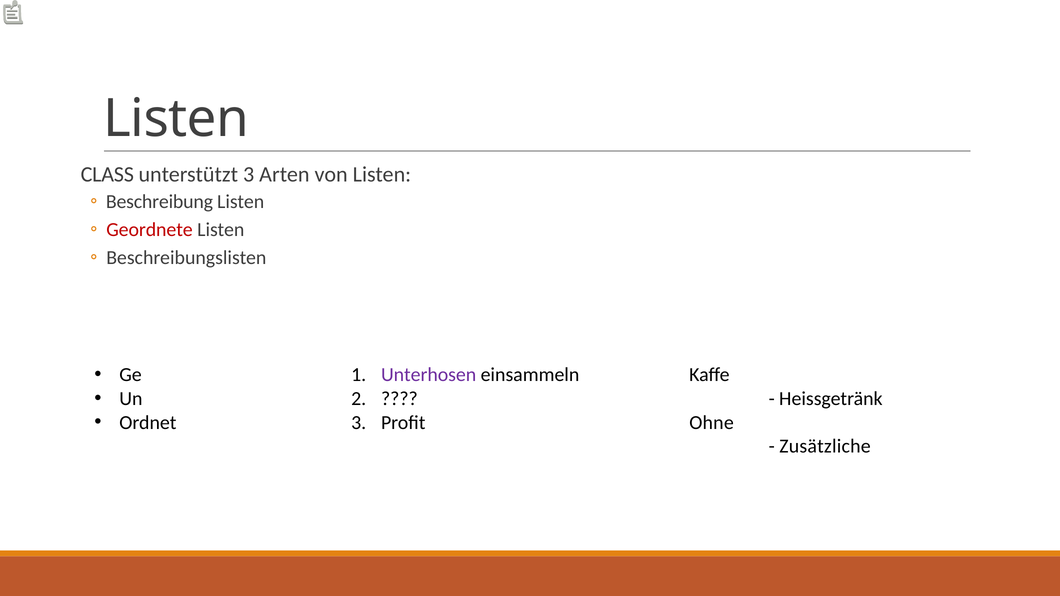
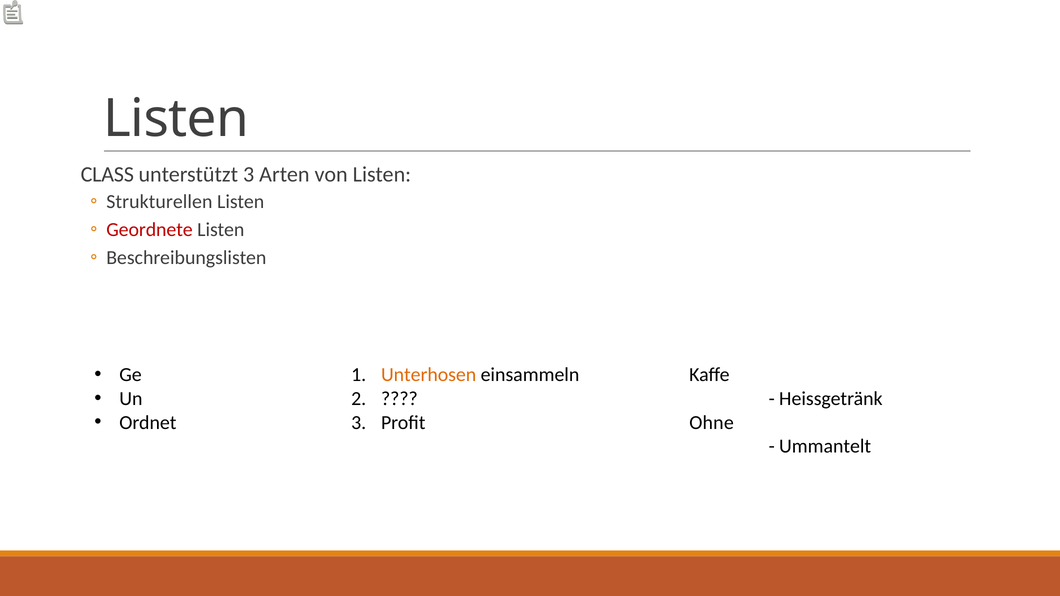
Beschreibung: Beschreibung -> Strukturellen (159, 202)
Unterhosen colour: purple -> orange (429, 375)
Zusätzliche: Zusätzliche -> Ummantelt (825, 446)
